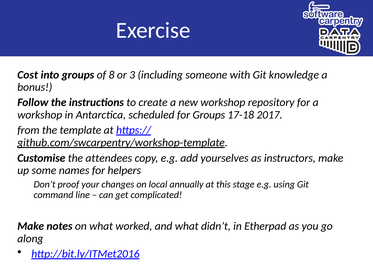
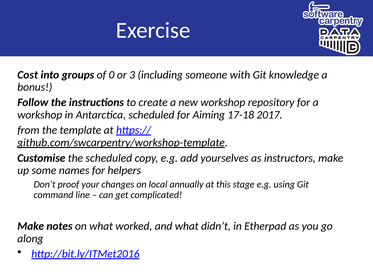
8: 8 -> 0 (112, 75)
for Groups: Groups -> Aiming (209, 115)
the attendees: attendees -> scheduled (109, 158)
